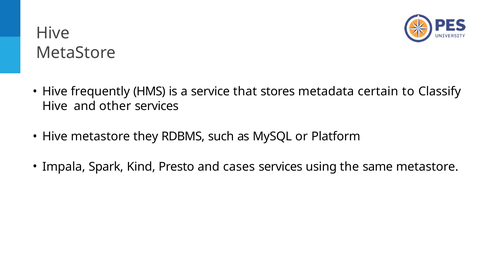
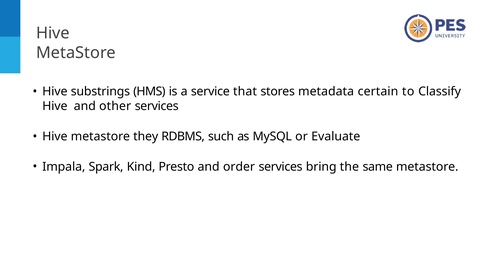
frequently: frequently -> substrings (100, 92)
Platform: Platform -> Evaluate (336, 137)
cases: cases -> order (239, 167)
using: using -> bring (321, 167)
